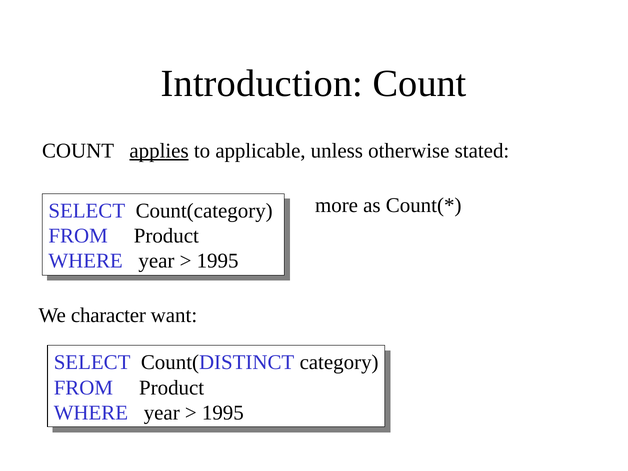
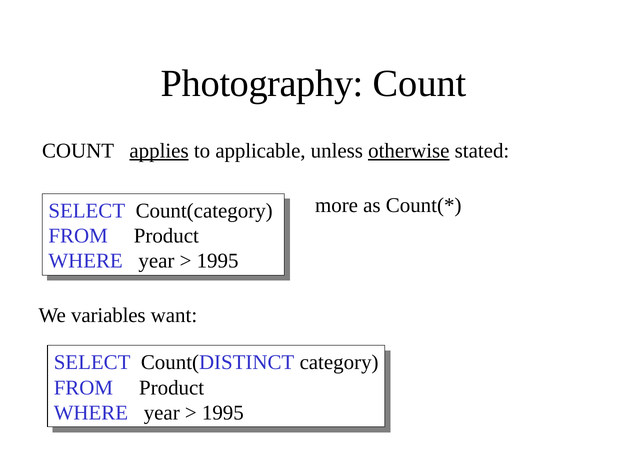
Introduction: Introduction -> Photography (262, 84)
otherwise underline: none -> present (409, 151)
character: character -> variables (108, 315)
